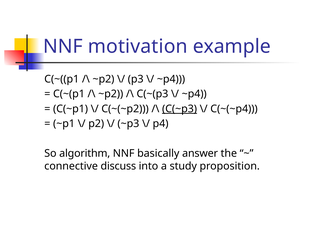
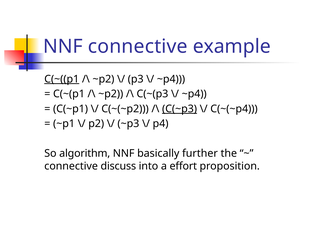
NNF motivation: motivation -> connective (138, 46)
C(~((p1 underline: none -> present (62, 79)
answer: answer -> further (200, 153)
study: study -> effort (183, 166)
